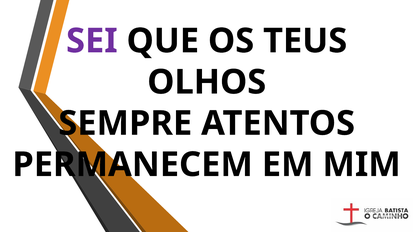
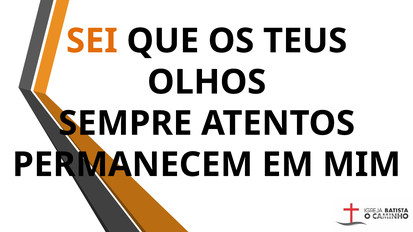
SEI colour: purple -> orange (92, 41)
